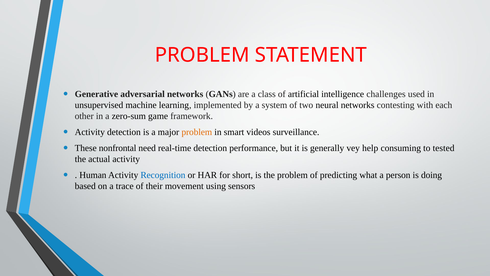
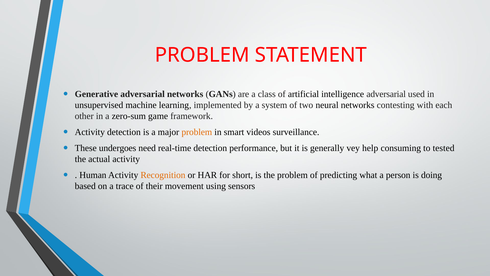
intelligence challenges: challenges -> adversarial (386, 94)
nonfrontal: nonfrontal -> undergoes (118, 148)
Recognition colour: blue -> orange (163, 175)
